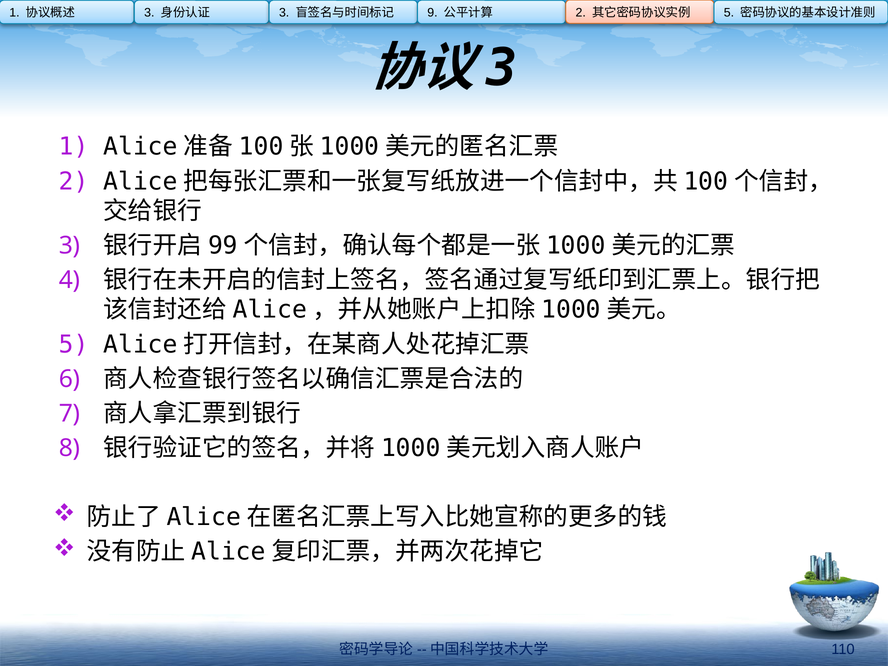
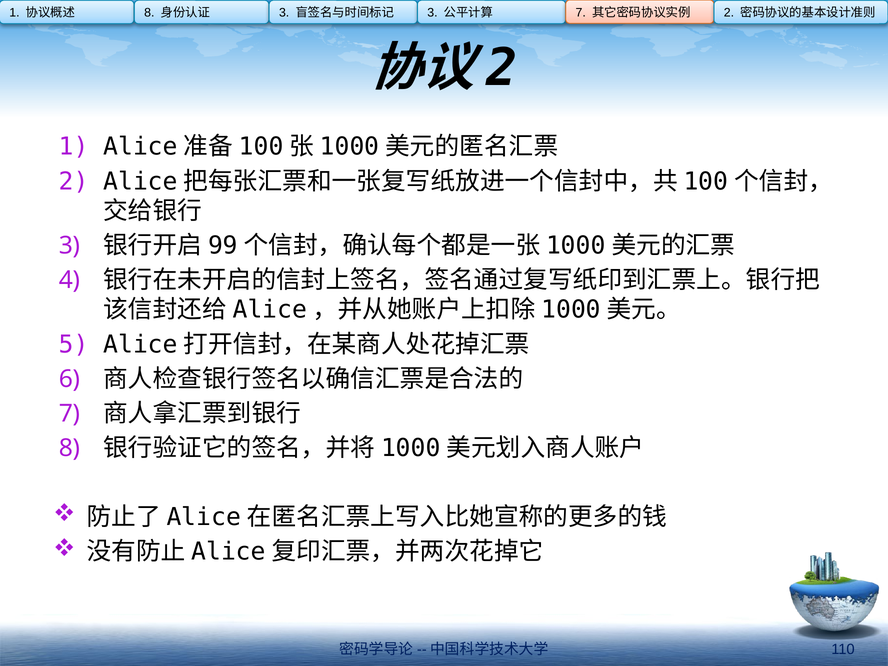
3: 3 -> 8 (149, 13)
9: 9 -> 3 (432, 13)
2: 2 -> 7 (581, 13)
5: 5 -> 2 (729, 13)
3: 3 -> 2 (502, 68)
